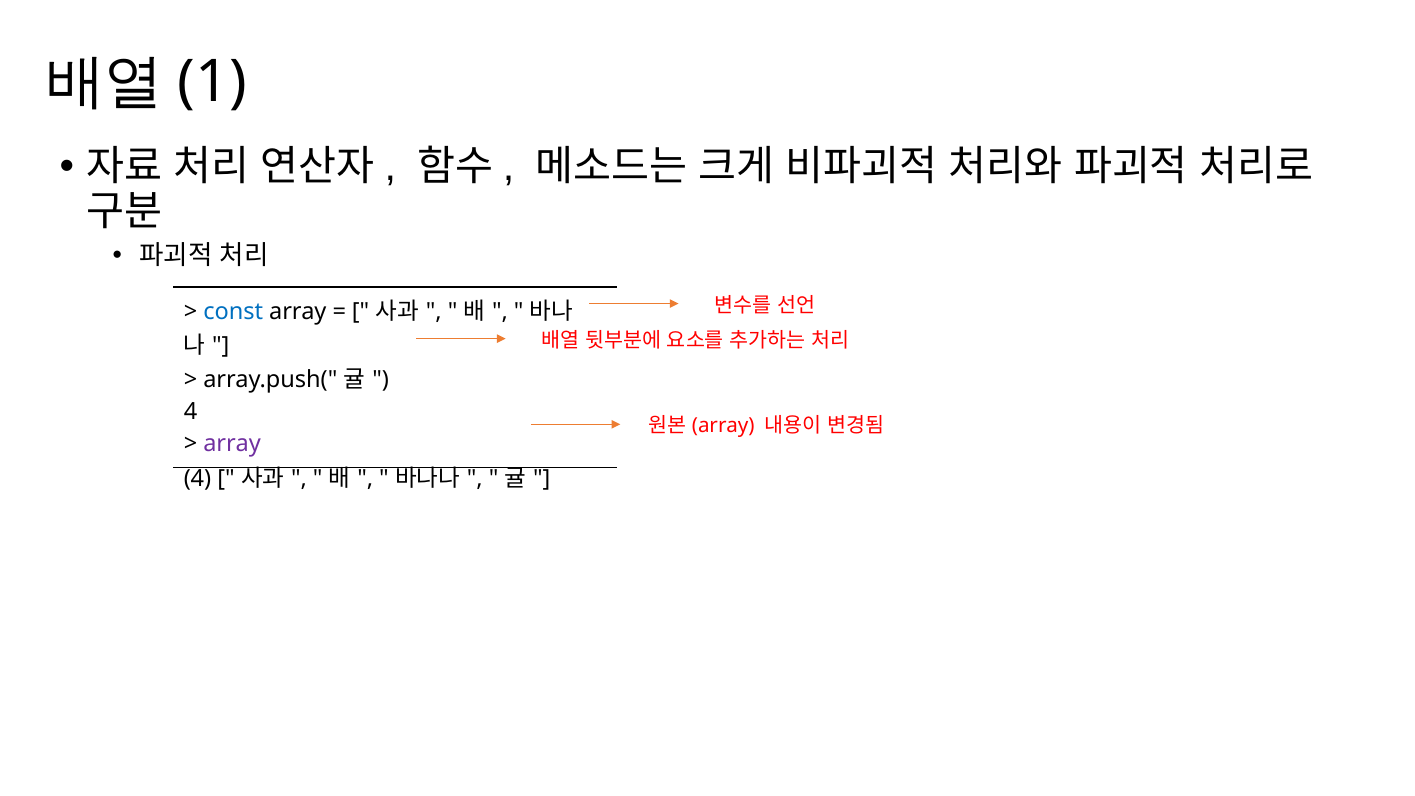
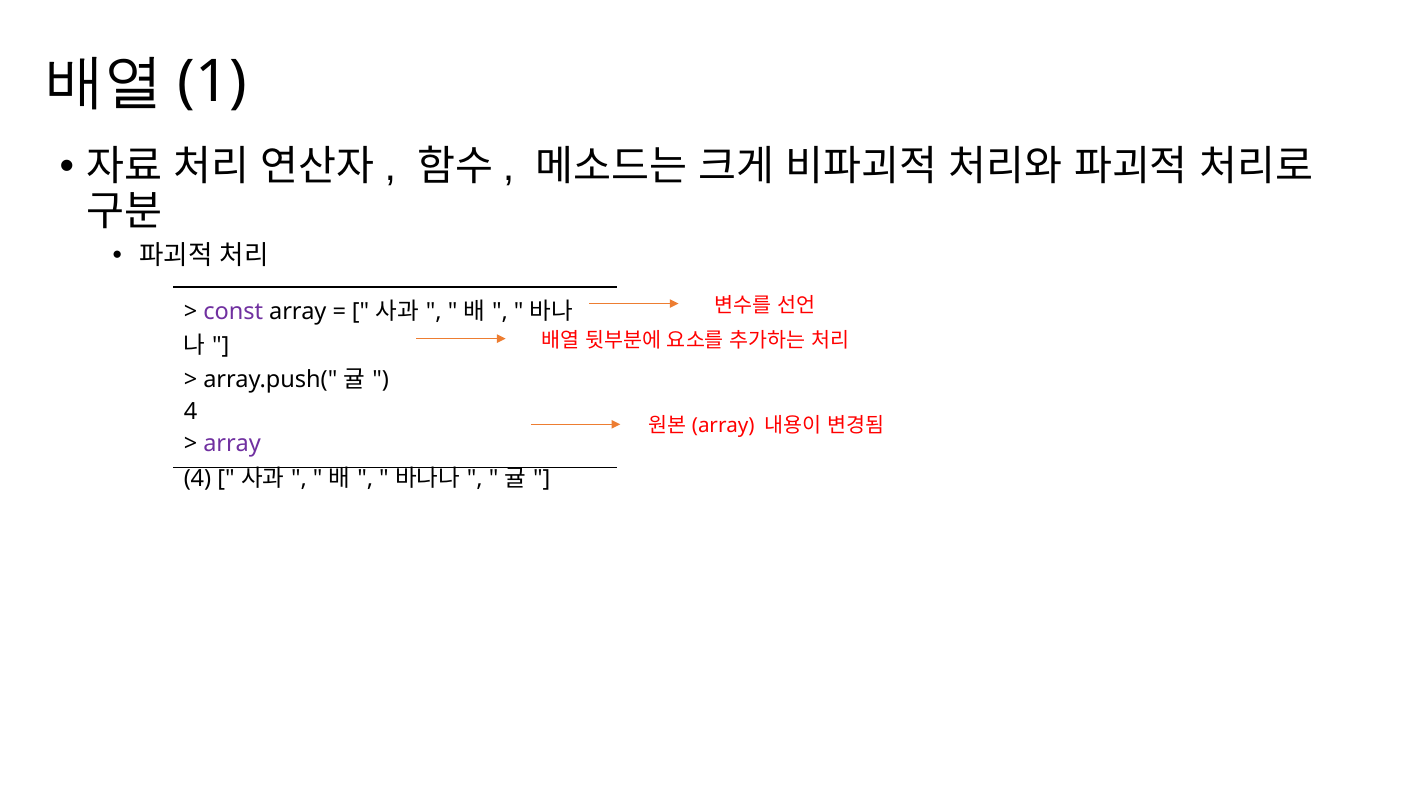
const colour: blue -> purple (233, 312)
